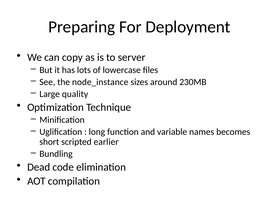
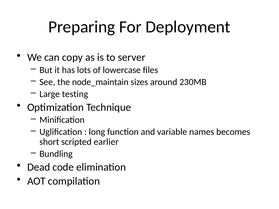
node_instance: node_instance -> node_maintain (100, 82)
quality: quality -> testing (75, 94)
